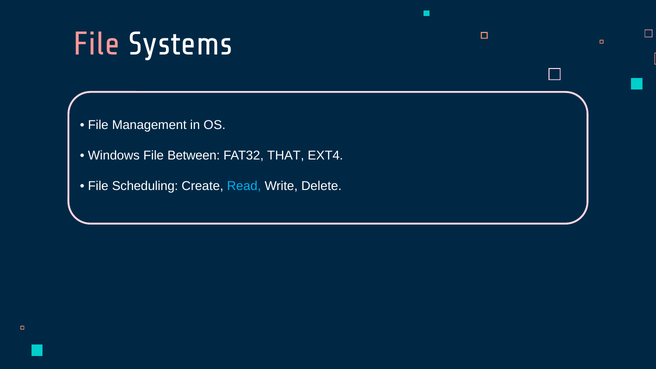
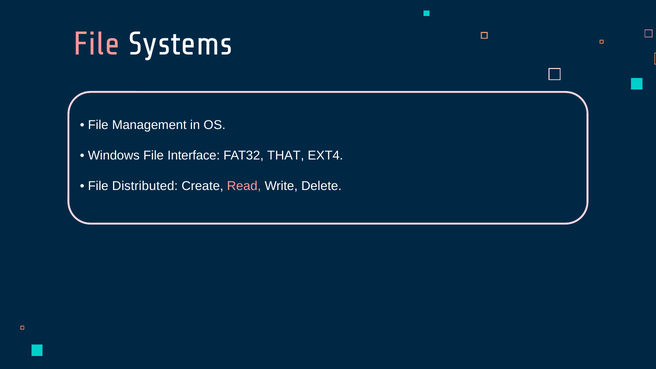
Between: Between -> Interface (194, 156)
Scheduling: Scheduling -> Distributed (145, 186)
Read colour: light blue -> pink (244, 186)
